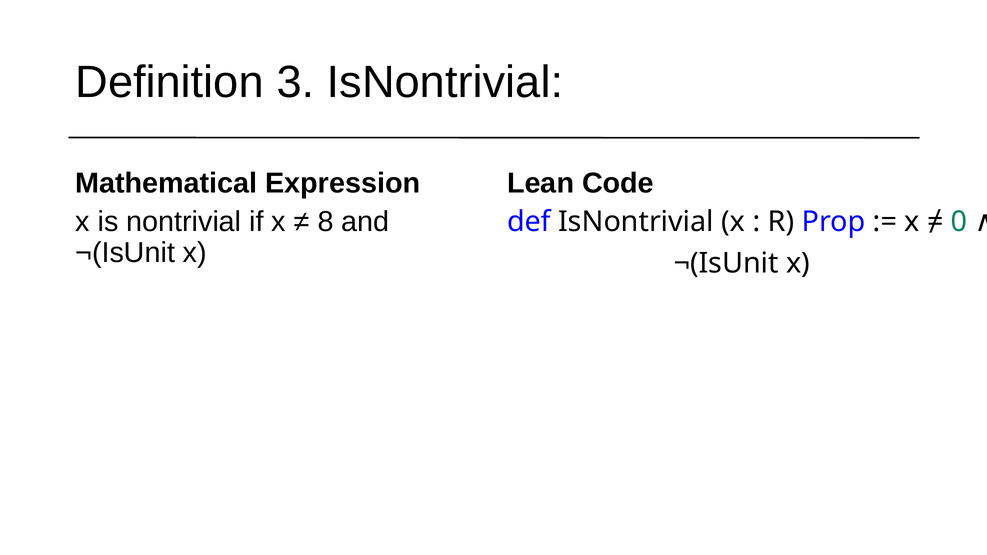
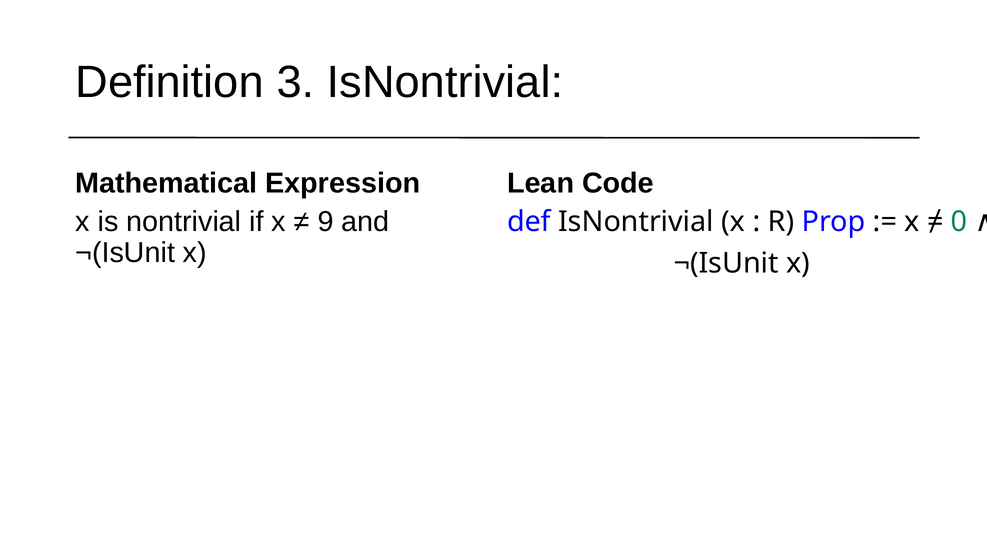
8: 8 -> 9 (326, 222)
